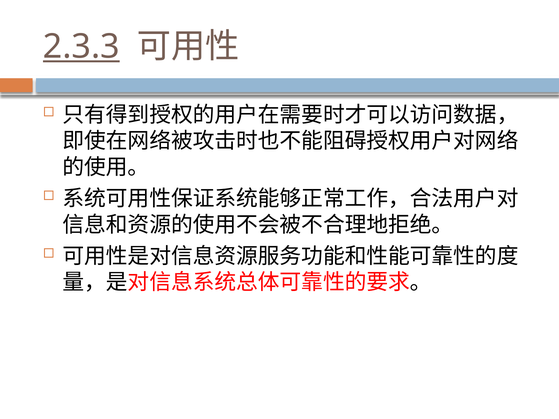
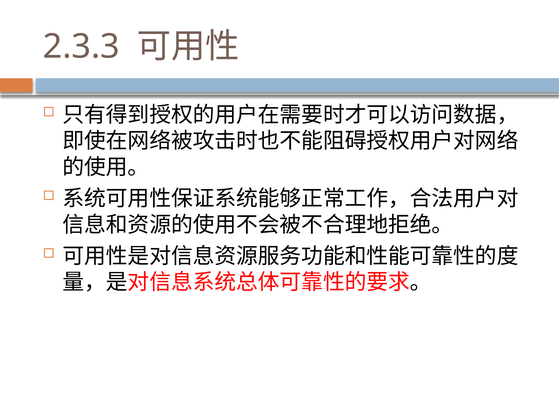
2.3.3 underline: present -> none (81, 47)
